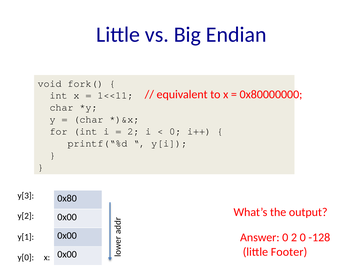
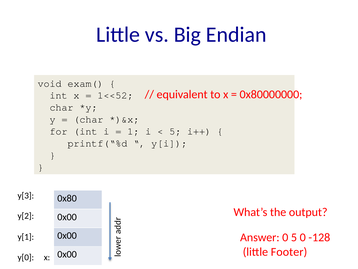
fork(: fork( -> exam( (85, 83)
1<<11: 1<<11 -> 1<<52 (115, 95)
2: 2 -> 1 (133, 131)
0: 0 -> 5 (175, 131)
0 2: 2 -> 5 (294, 237)
